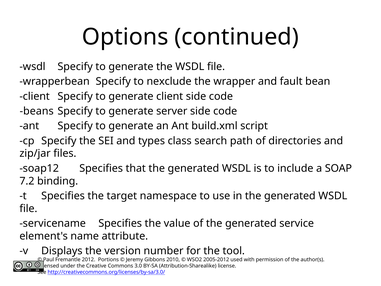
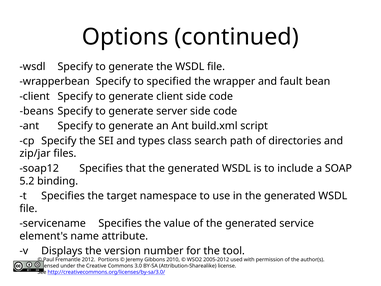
nexclude: nexclude -> specified (169, 81)
7.2: 7.2 -> 5.2 (27, 181)
